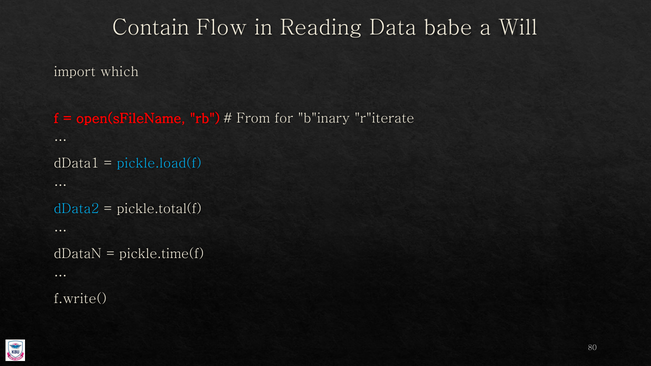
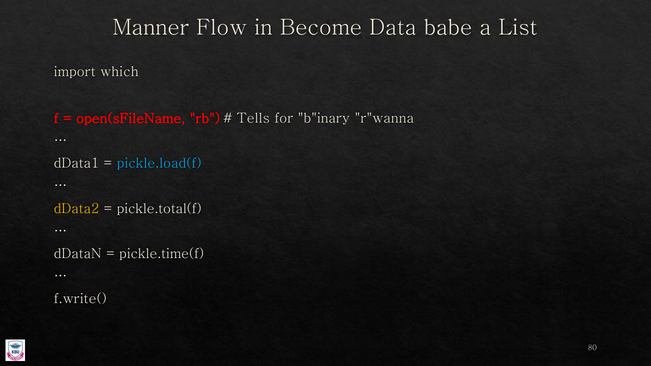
Contain: Contain -> Manner (151, 28)
Reading: Reading -> Become (321, 28)
Will: Will -> List (518, 28)
From: From -> Tells (253, 118)
r"iterate: r"iterate -> r"wanna (384, 118)
dData2 colour: light blue -> yellow (76, 209)
